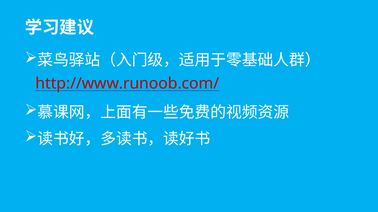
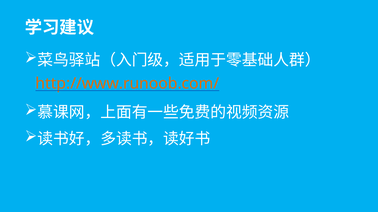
http://www.runoob.com/ colour: red -> orange (127, 84)
